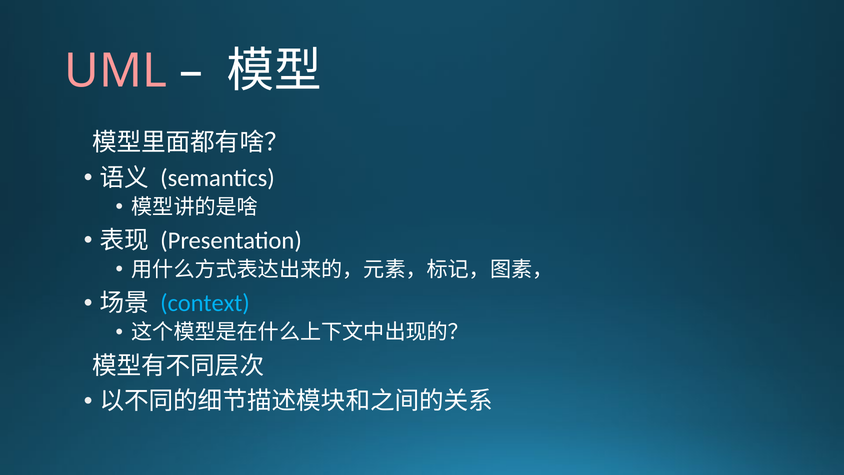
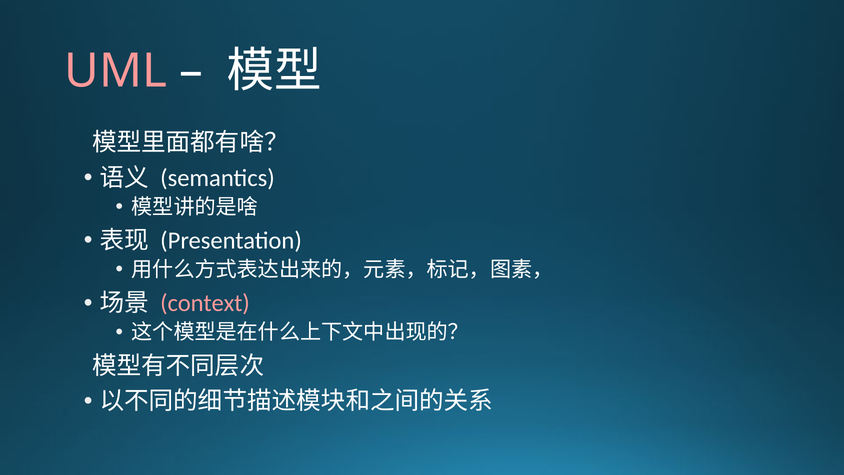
context colour: light blue -> pink (205, 303)
